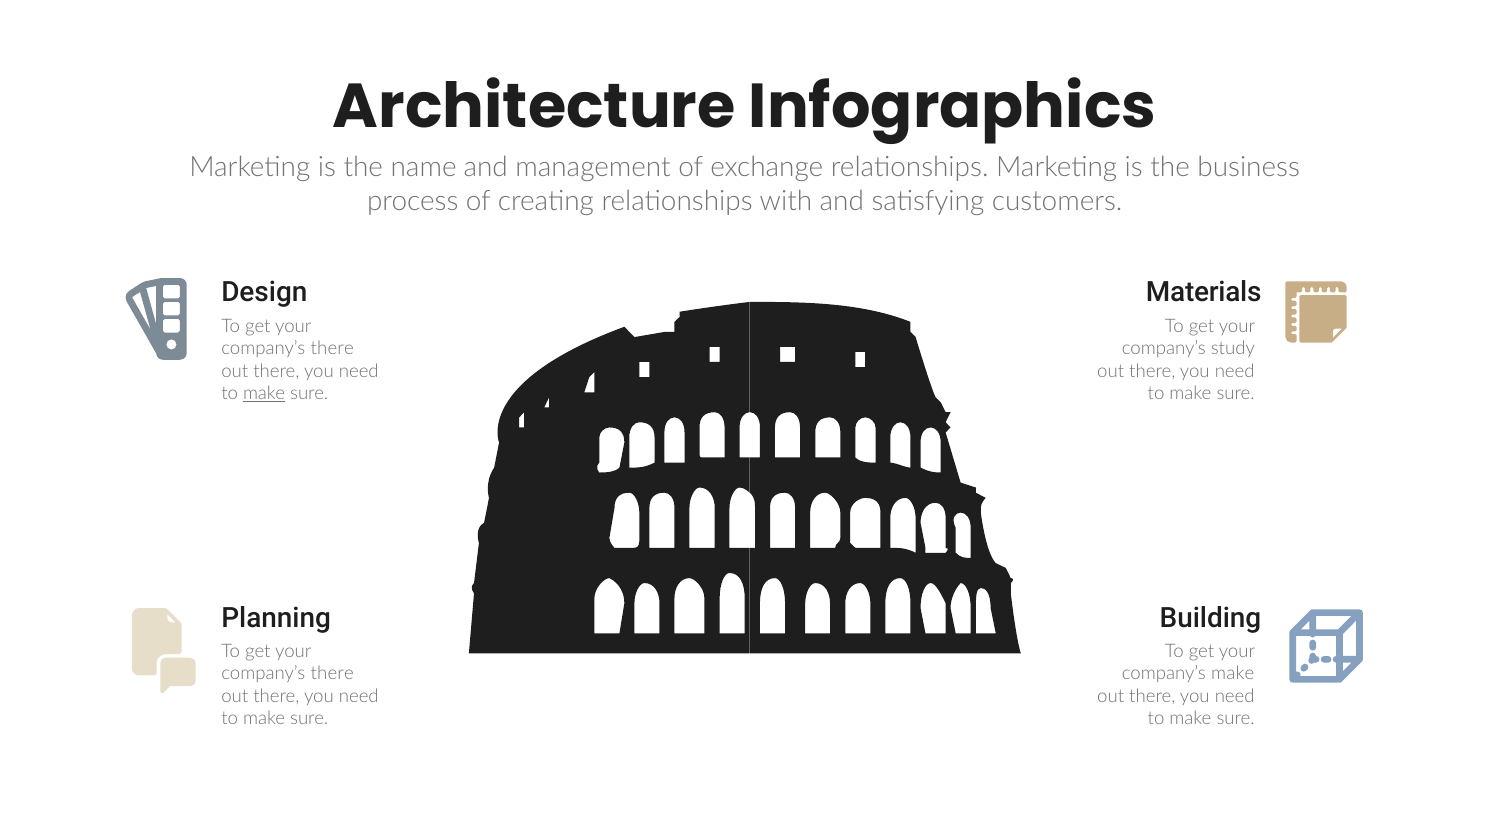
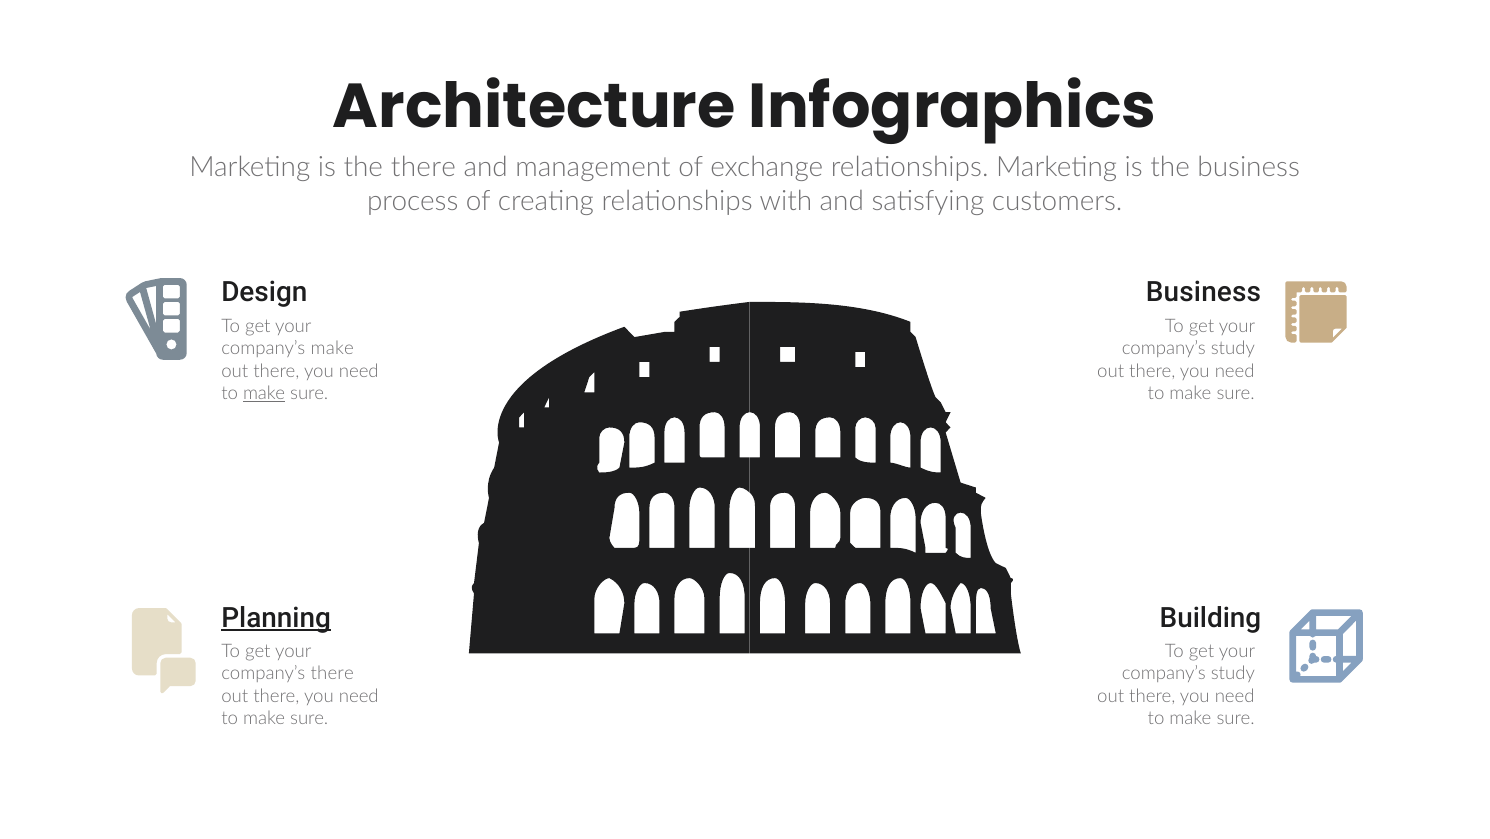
the name: name -> there (423, 167)
Materials: Materials -> Business (1204, 293)
there: there -> make (332, 348)
Planning underline: none -> present (276, 617)
make: make -> study (1233, 673)
